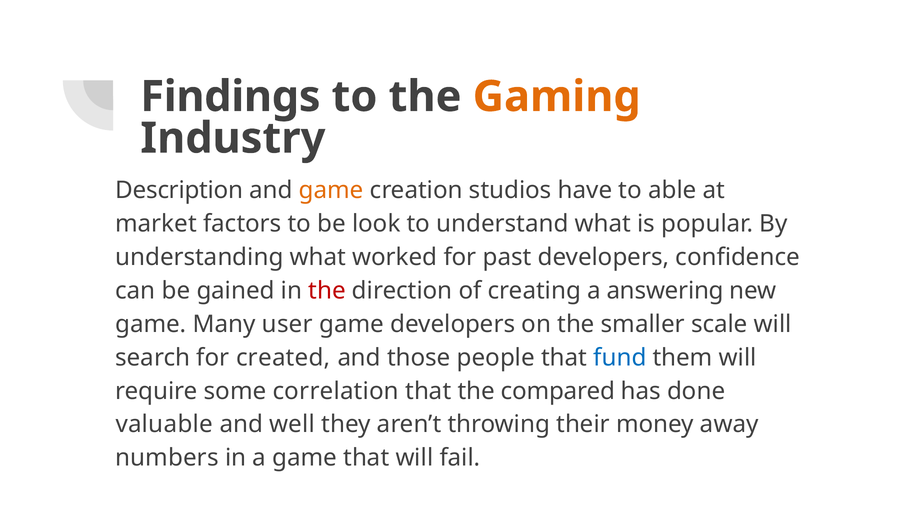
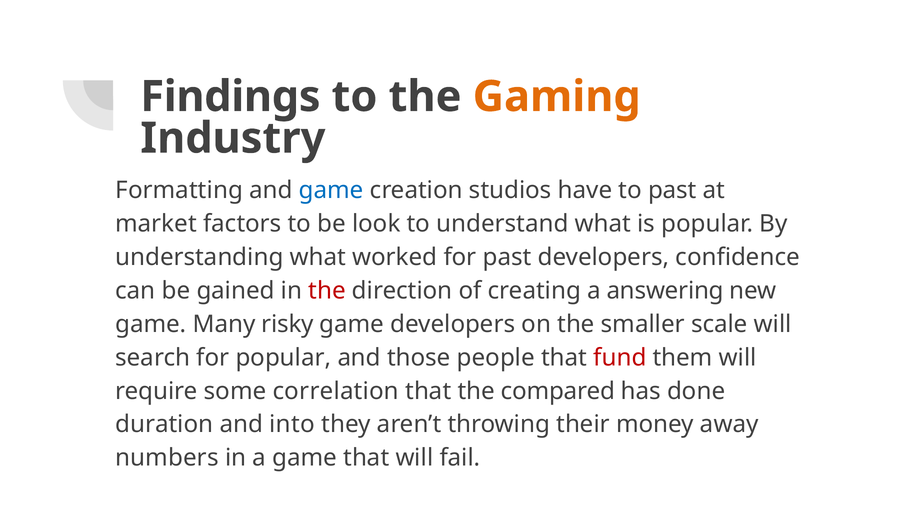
Description: Description -> Formatting (179, 190)
game colour: orange -> blue (331, 190)
to able: able -> past (672, 190)
user: user -> risky (288, 324)
for created: created -> popular (283, 358)
fund colour: blue -> red (620, 358)
valuable: valuable -> duration (164, 424)
well: well -> into (292, 424)
